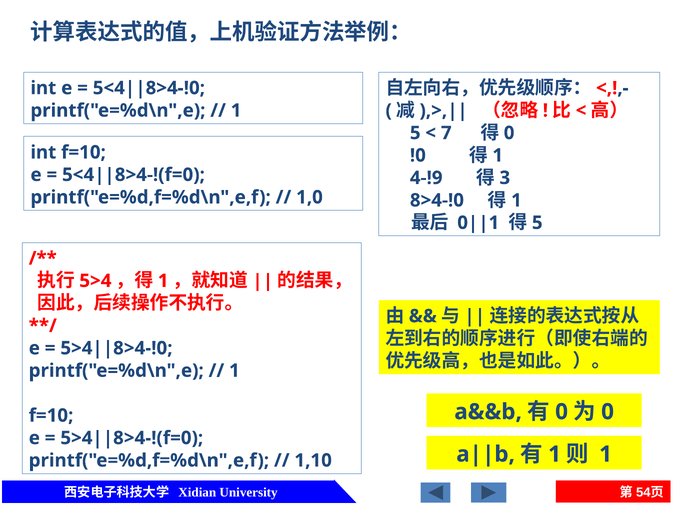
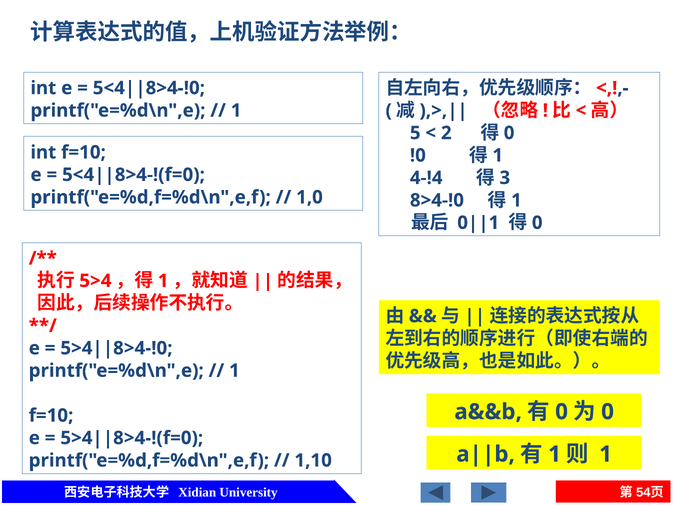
7: 7 -> 2 (446, 133)
4-!9: 4-!9 -> 4-!4 (426, 178)
5: 5 -> 0 (537, 223)
